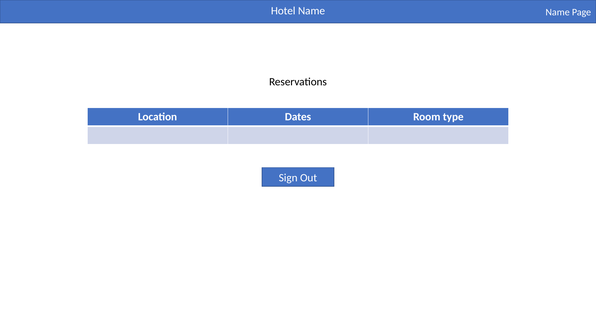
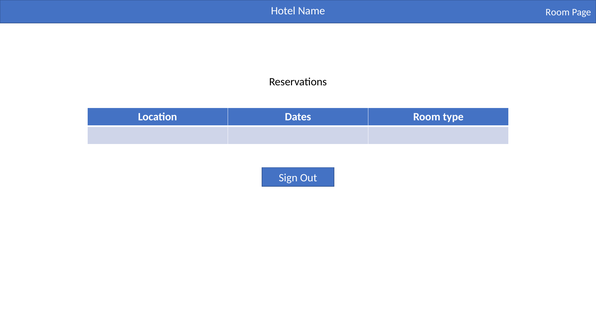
Name Name: Name -> Room (558, 12)
